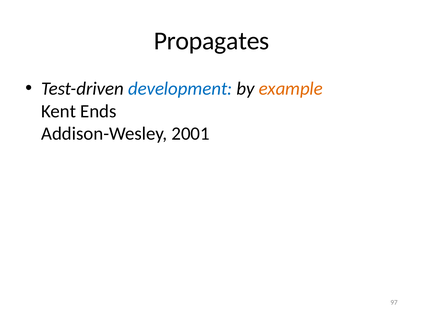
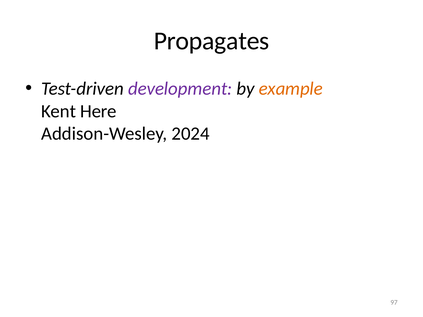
development colour: blue -> purple (180, 89)
Ends: Ends -> Here (98, 111)
2001: 2001 -> 2024 (191, 134)
